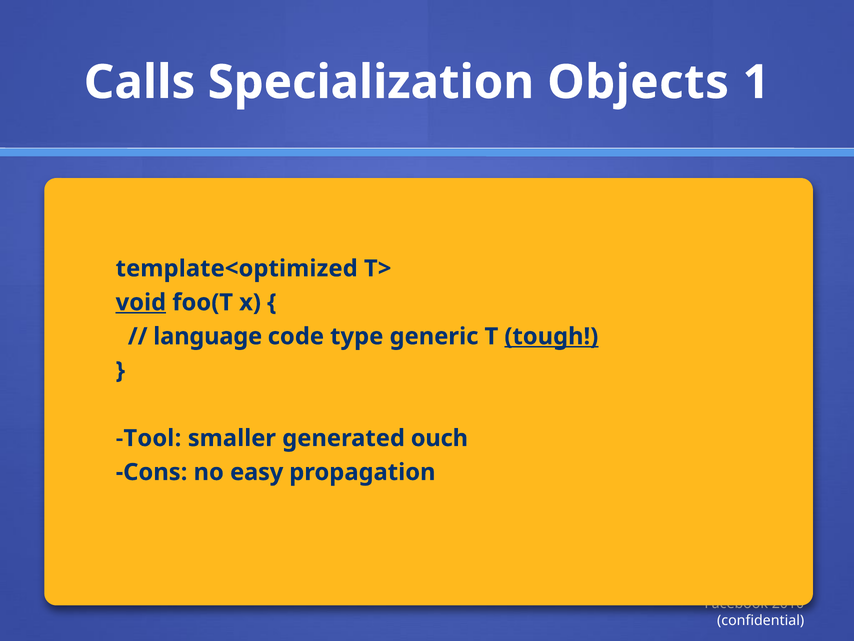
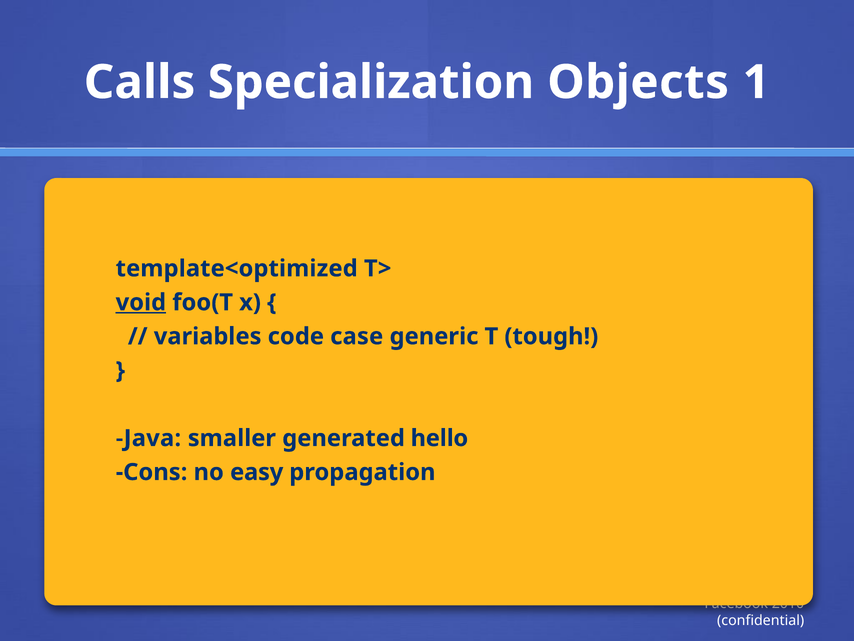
language: language -> variables (208, 336)
type: type -> case (357, 336)
tough underline: present -> none (551, 336)
Tool: Tool -> Java (148, 438)
ouch: ouch -> hello (439, 438)
